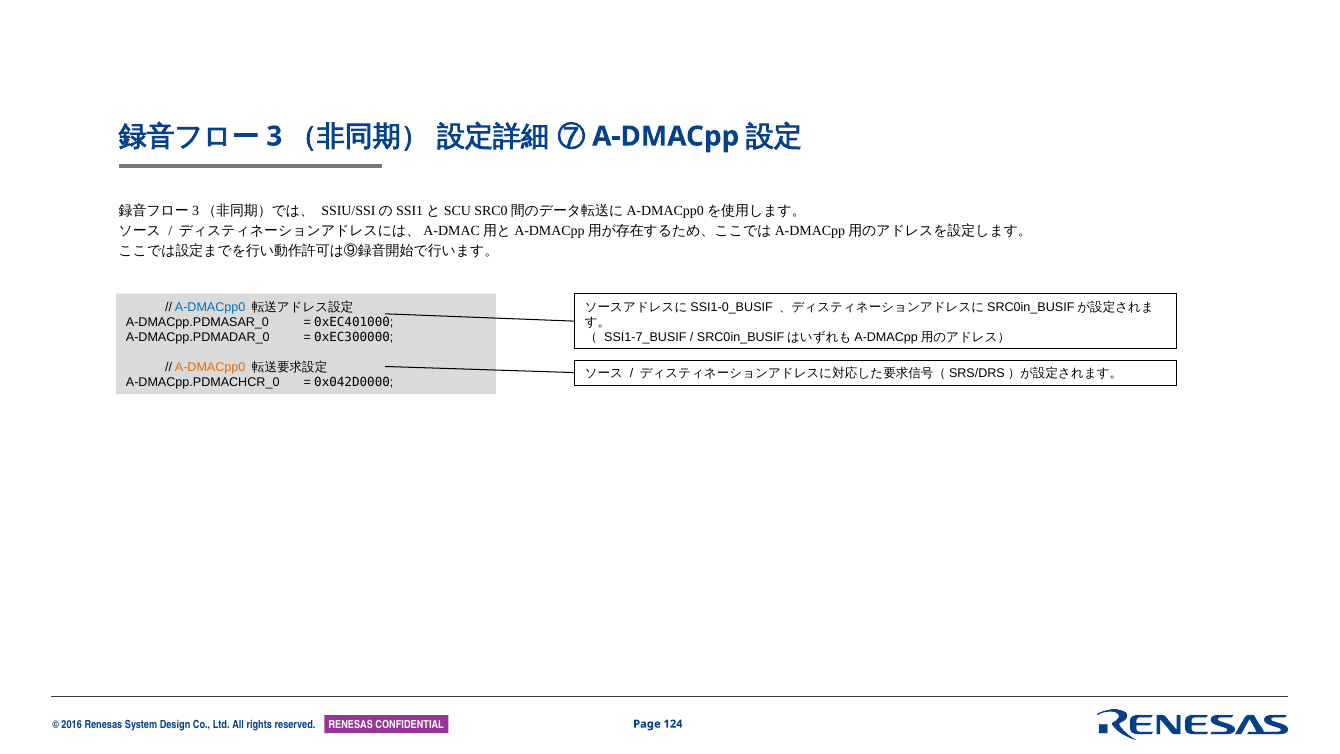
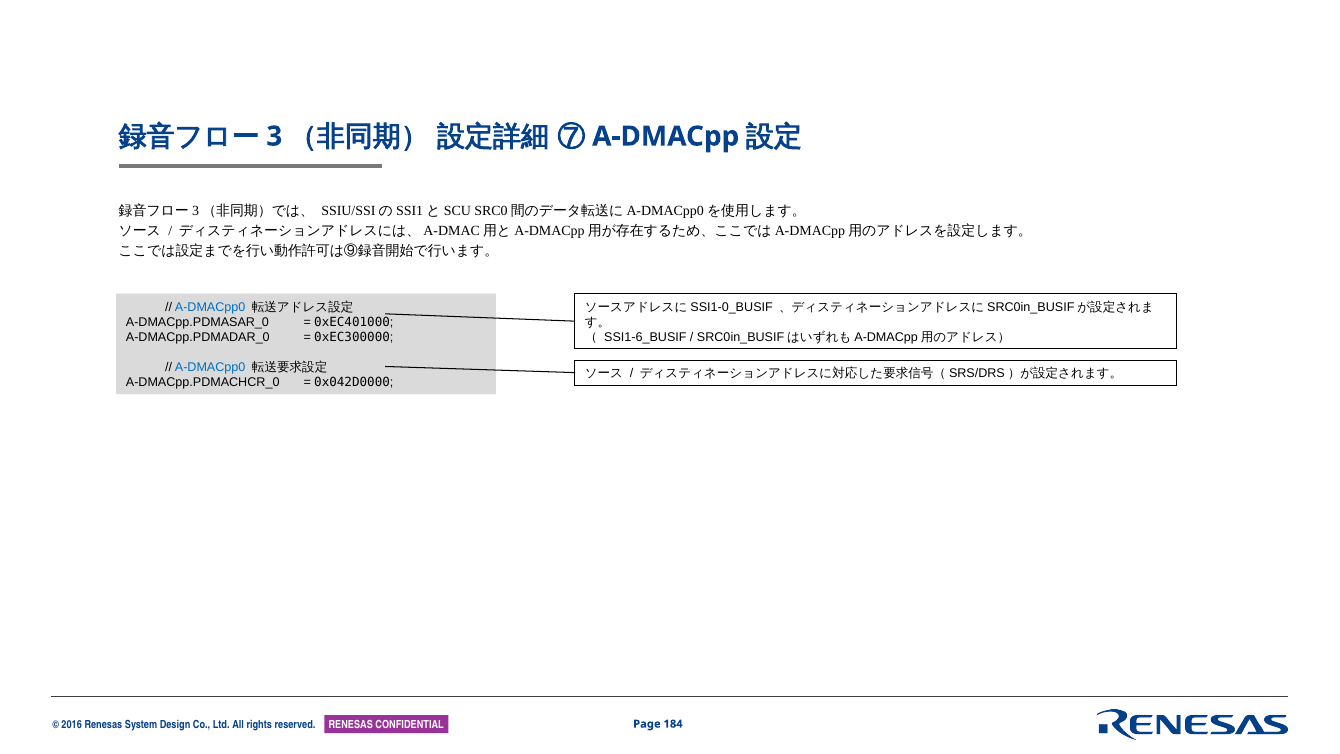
SSI1-7_BUSIF: SSI1-7_BUSIF -> SSI1-6_BUSIF (645, 337)
A-DMACpp0 colour: orange -> blue (210, 367)
124: 124 -> 184 (673, 724)
